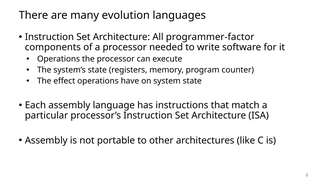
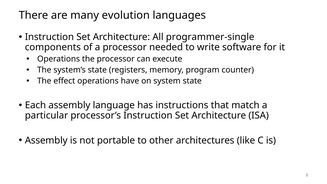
programmer-factor: programmer-factor -> programmer-single (210, 37)
